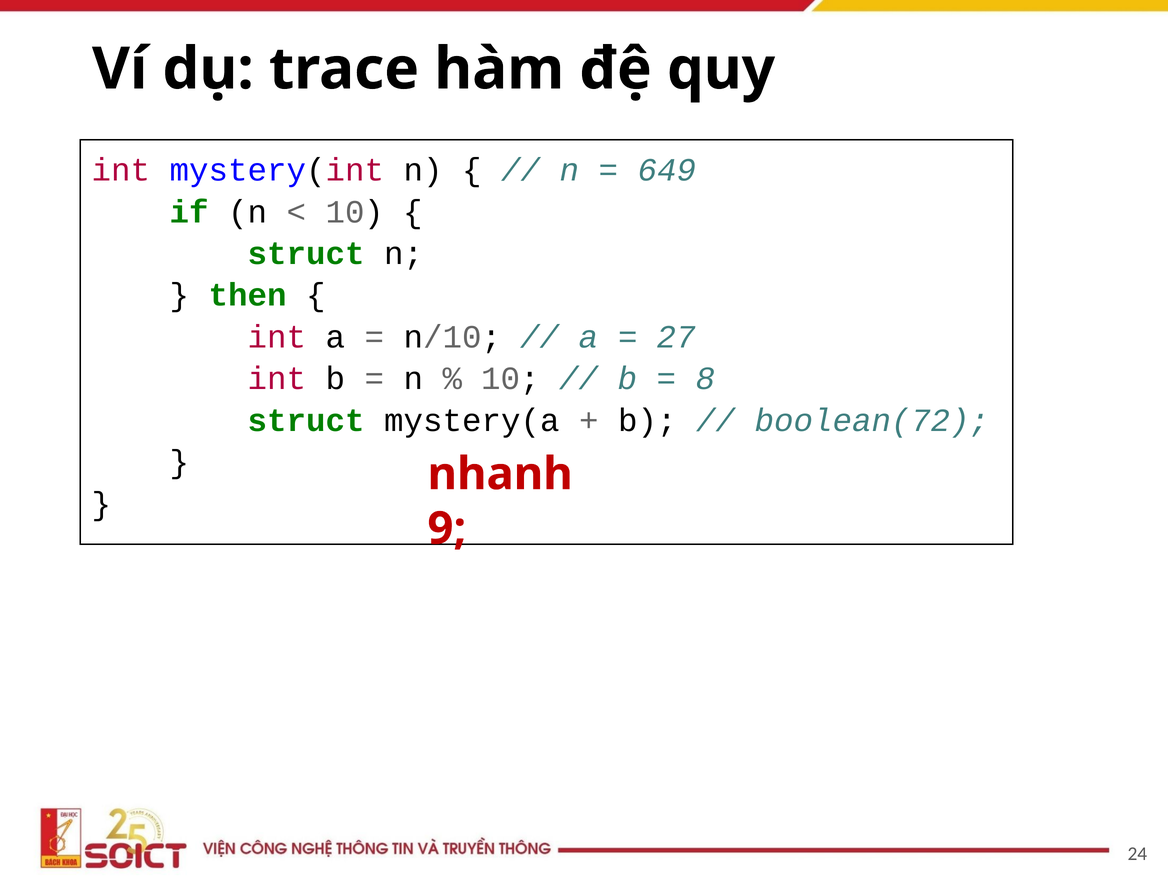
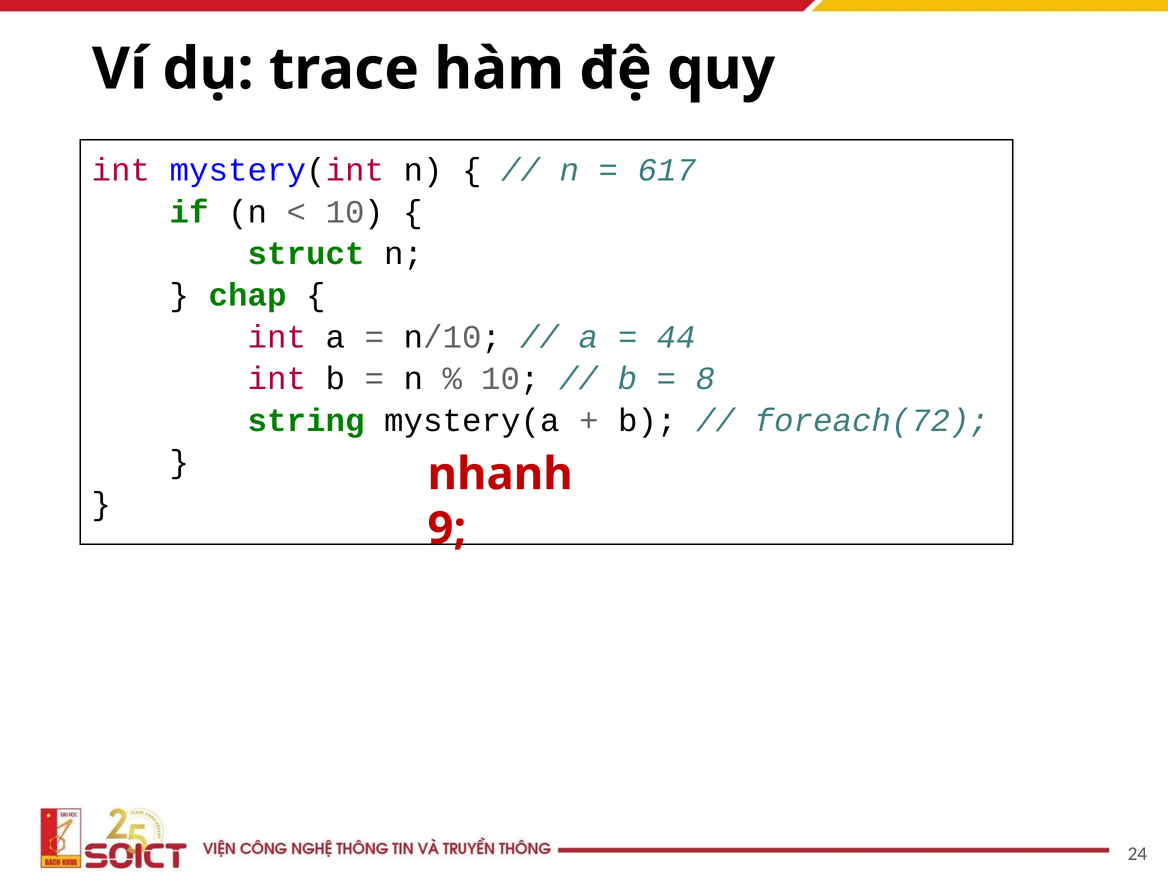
649: 649 -> 617 (667, 170)
then: then -> chap (248, 295)
27: 27 -> 44 (676, 337)
struct: struct -> string (306, 420)
boolean(72: boolean(72 -> foreach(72 (872, 420)
